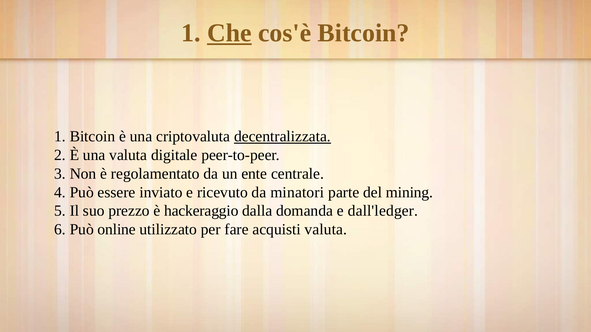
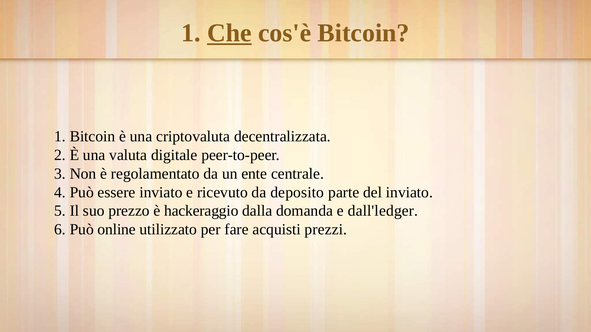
decentralizzata underline: present -> none (282, 137)
minatori: minatori -> deposito (297, 193)
del mining: mining -> inviato (409, 193)
acquisti valuta: valuta -> prezzi (326, 230)
